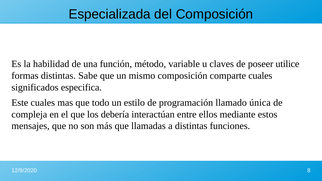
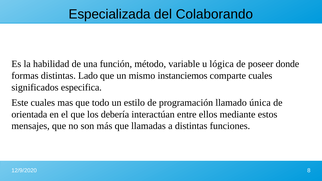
del Composición: Composición -> Colaborando (214, 14)
claves: claves -> lógica (222, 64)
utilice: utilice -> donde (287, 64)
Sabe: Sabe -> Lado (88, 76)
mismo composición: composición -> instanciemos (183, 76)
compleja: compleja -> orientada (29, 114)
